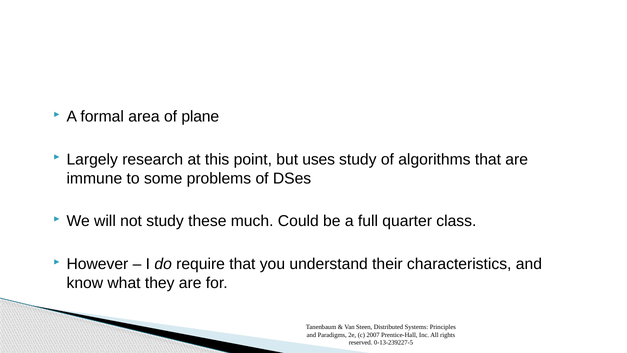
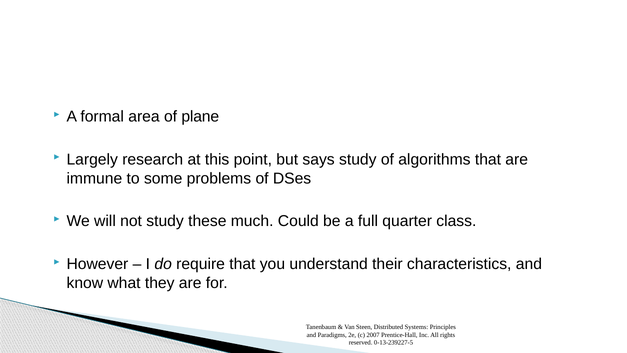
uses: uses -> says (319, 159)
